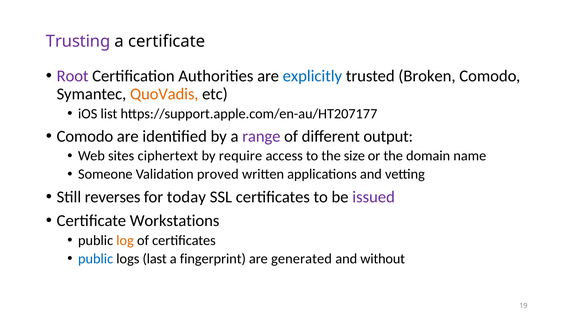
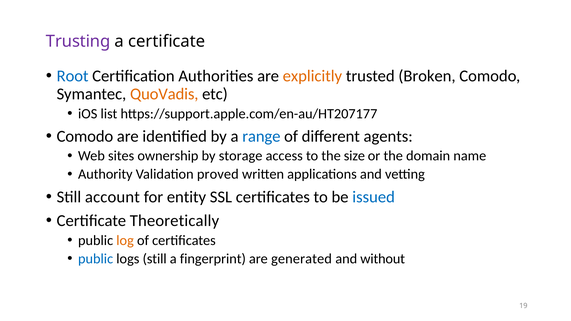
Root colour: purple -> blue (73, 76)
explicitly colour: blue -> orange (312, 76)
range colour: purple -> blue (261, 136)
output: output -> agents (388, 136)
ciphertext: ciphertext -> ownership (168, 156)
require: require -> storage (241, 156)
Someone: Someone -> Authority (105, 174)
reverses: reverses -> account (112, 197)
today: today -> entity (186, 197)
issued colour: purple -> blue (374, 197)
Workstations: Workstations -> Theoretically (174, 221)
logs last: last -> still (155, 259)
